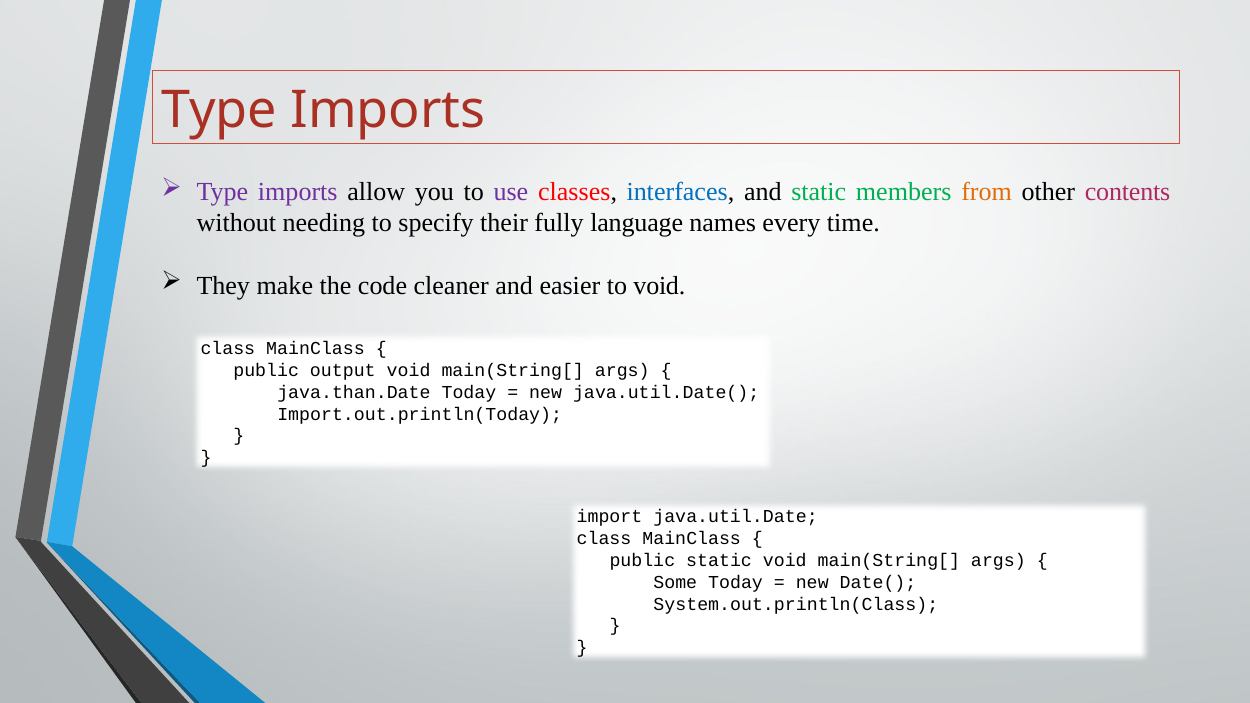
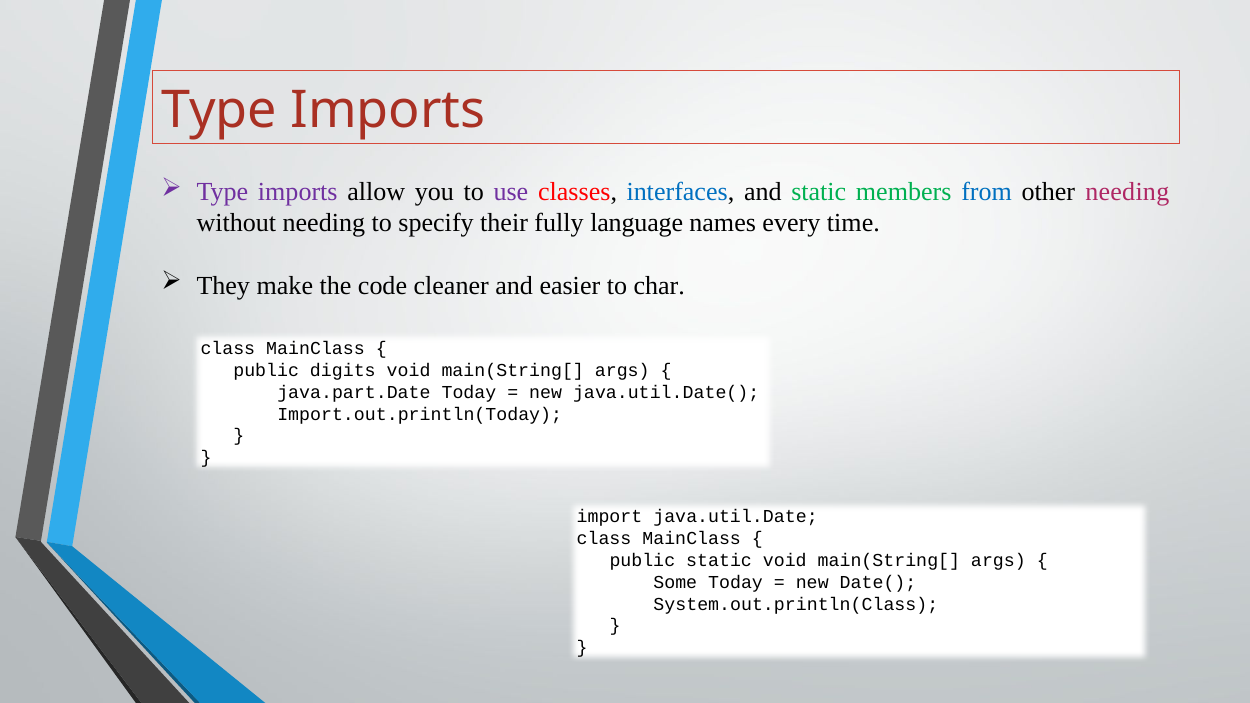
from colour: orange -> blue (987, 192)
other contents: contents -> needing (1127, 192)
to void: void -> char (659, 286)
output: output -> digits (343, 370)
java.than.Date: java.than.Date -> java.part.Date (354, 392)
